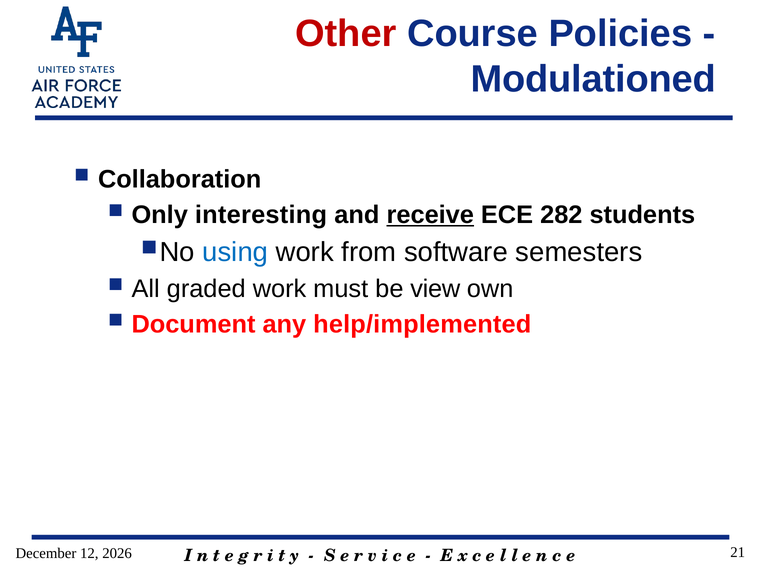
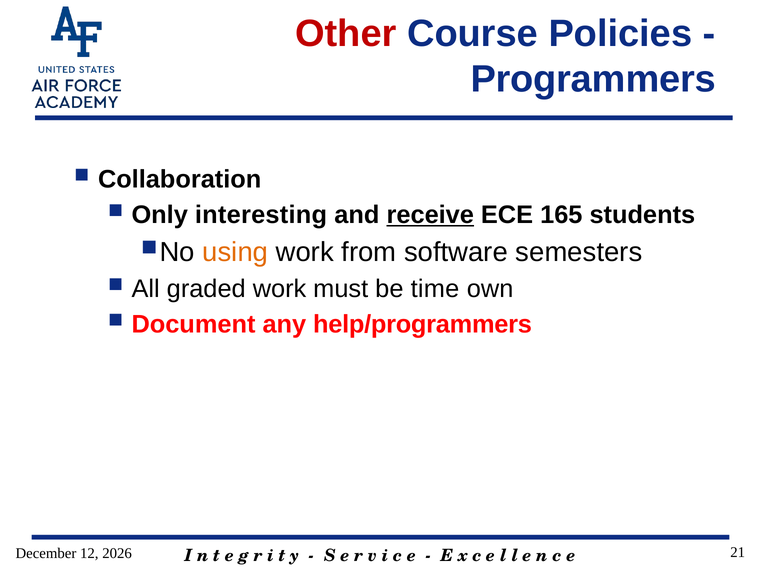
Modulationed: Modulationed -> Programmers (593, 79)
282: 282 -> 165 (561, 215)
using colour: blue -> orange (235, 252)
view: view -> time (435, 289)
help/implemented: help/implemented -> help/programmers (422, 324)
